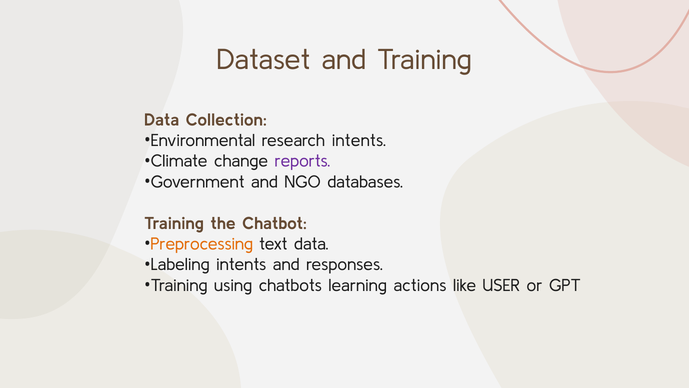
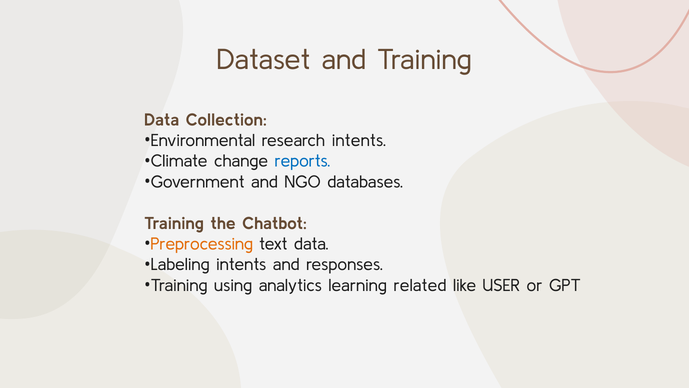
reports colour: purple -> blue (303, 161)
chatbots: chatbots -> analytics (290, 285)
actions: actions -> related (420, 285)
